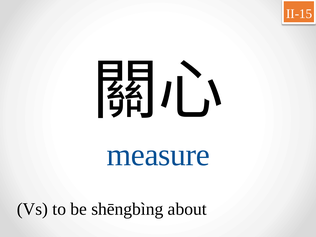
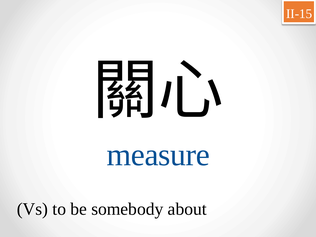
shēngbìng: shēngbìng -> somebody (127, 209)
